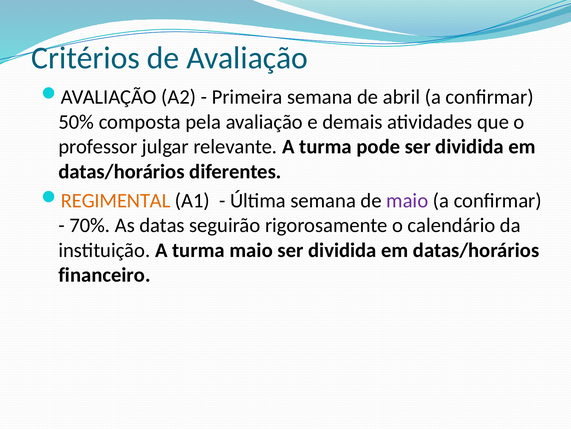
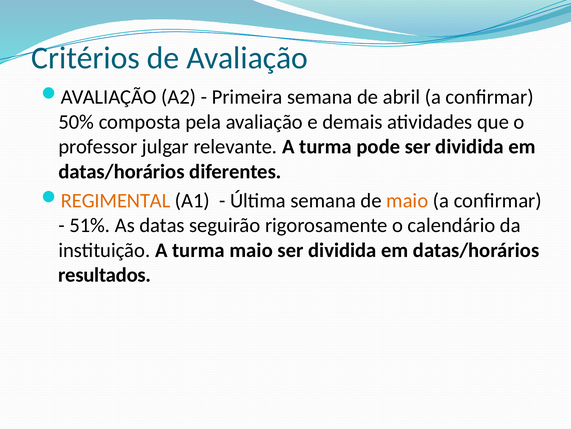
maio colour: purple -> orange (407, 200)
70%: 70% -> 51% (90, 225)
financeiro: financeiro -> resultados (105, 275)
